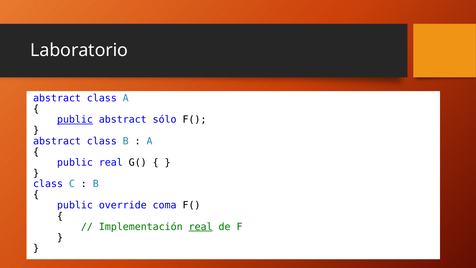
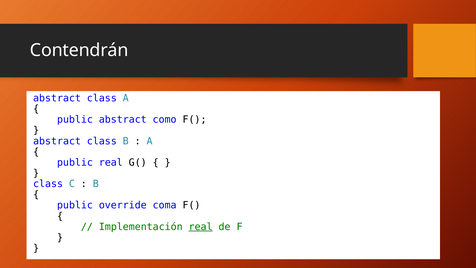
Laboratorio: Laboratorio -> Contendrán (79, 50)
public underline: present -> none (75, 120)
sólo: sólo -> como (165, 120)
